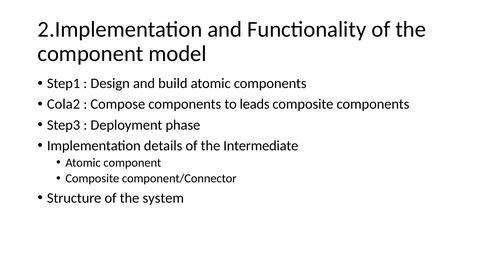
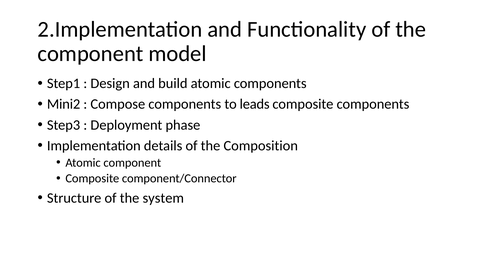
Cola2: Cola2 -> Mini2 (64, 104)
Intermediate: Intermediate -> Composition (261, 146)
